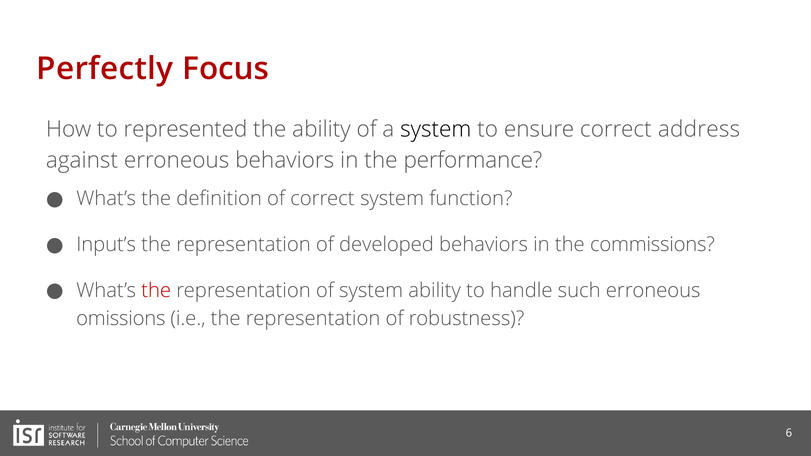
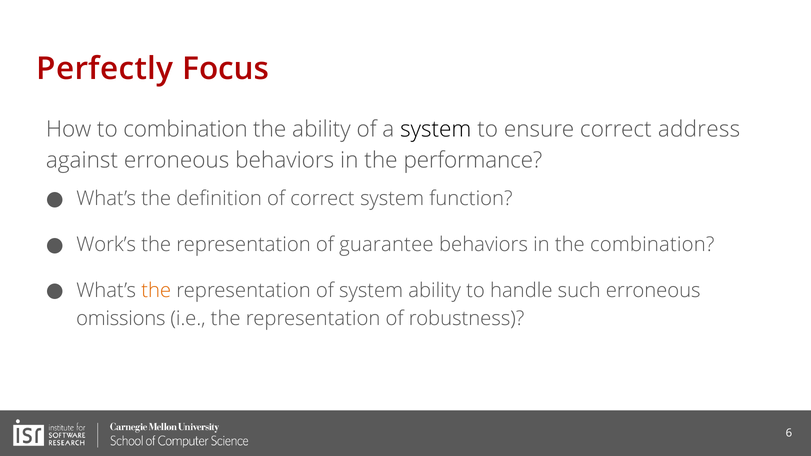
to represented: represented -> combination (186, 129)
Input’s: Input’s -> Work’s (106, 245)
developed: developed -> guarantee (386, 245)
the commissions: commissions -> combination (652, 245)
the colour: red -> orange (156, 291)
